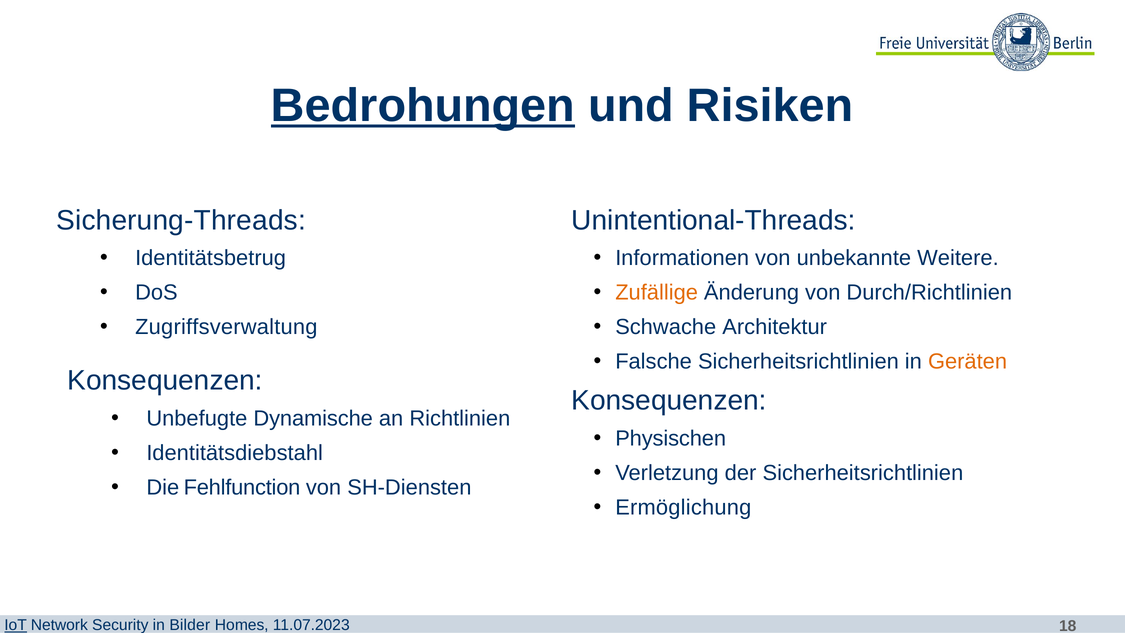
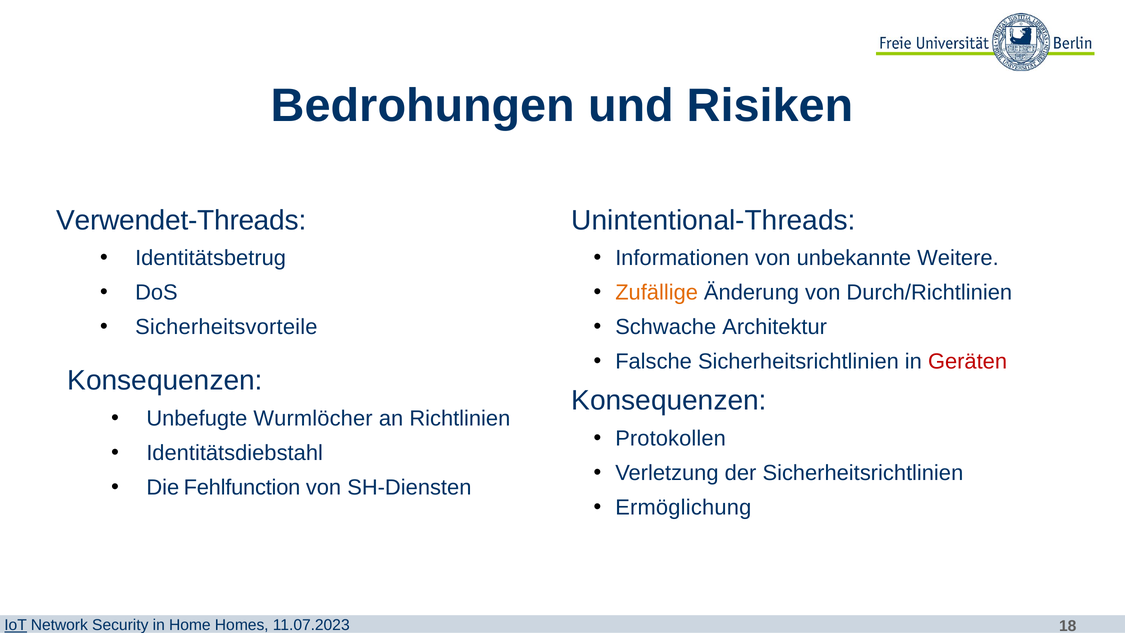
Bedrohungen underline: present -> none (423, 106)
Sicherung-Threads: Sicherung-Threads -> Verwendet-Threads (181, 220)
Zugriffsverwaltung: Zugriffsverwaltung -> Sicherheitsvorteile (226, 327)
Geräten colour: orange -> red (968, 362)
Dynamische: Dynamische -> Wurmlöcher (313, 418)
Physischen: Physischen -> Protokollen (671, 438)
Bilder: Bilder -> Home (190, 625)
